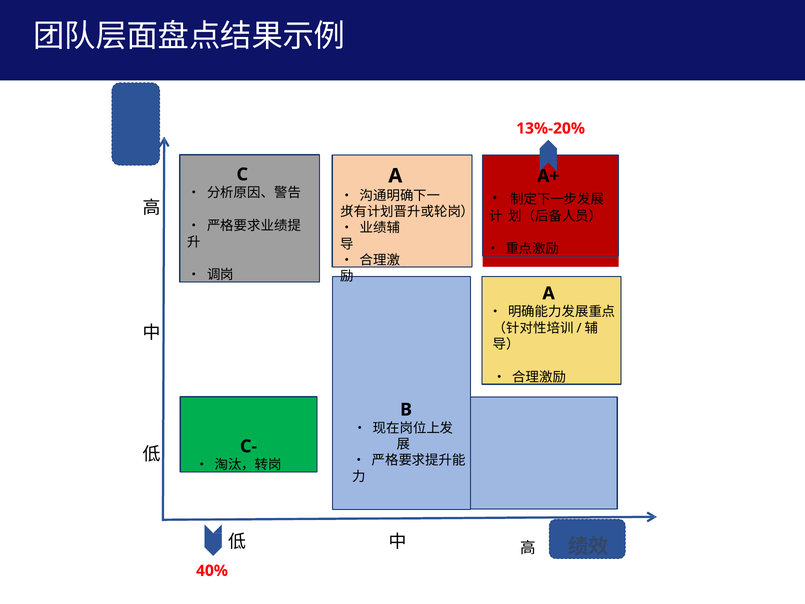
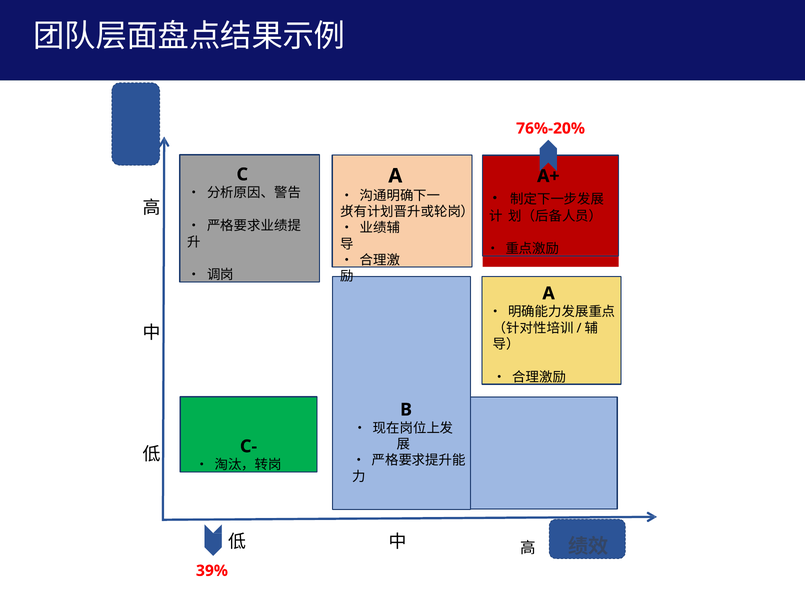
13%-20%: 13%-20% -> 76%-20% (551, 128)
40%: 40% -> 39% (212, 571)
